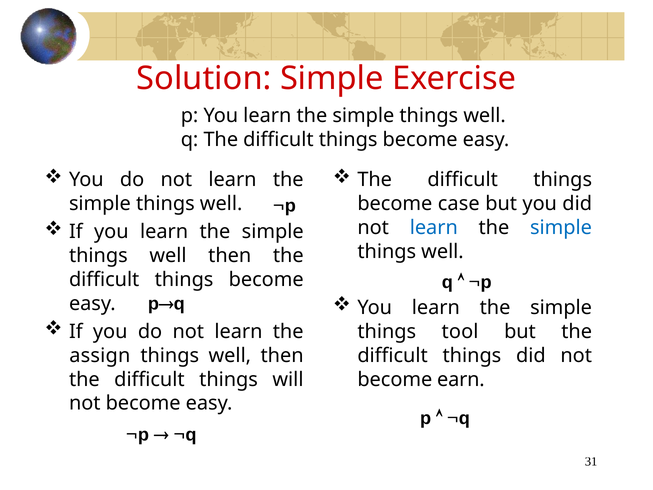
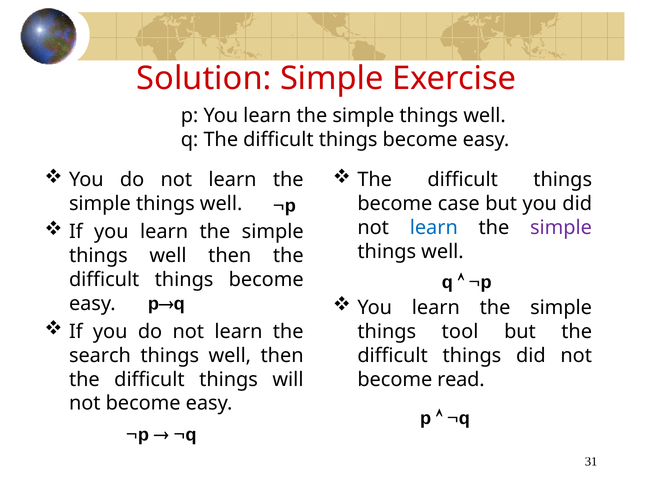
simple colour: blue -> purple (561, 228)
assign: assign -> search (100, 355)
earn: earn -> read (461, 379)
